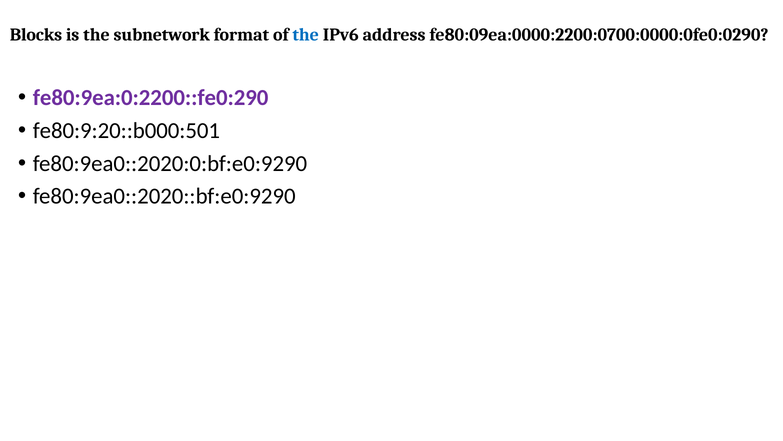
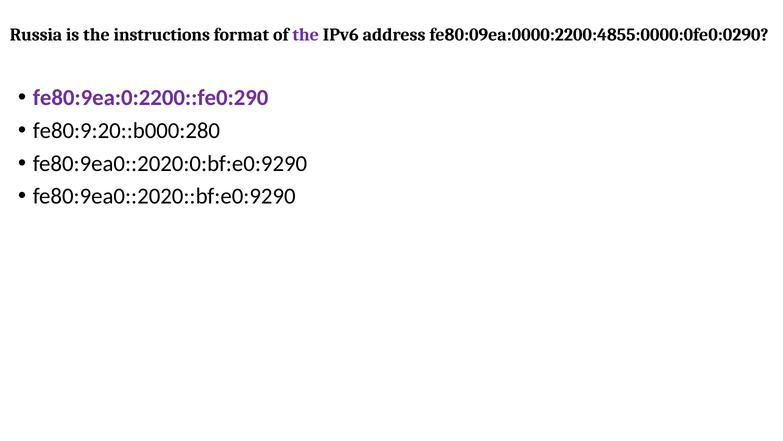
Blocks: Blocks -> Russia (36, 35)
subnetwork: subnetwork -> instructions (162, 35)
the colour: blue -> purple (306, 35)
fe80:09ea:0000:2200:0700:0000:0fe0:0290: fe80:09ea:0000:2200:0700:0000:0fe0:0290 -> fe80:09ea:0000:2200:4855:0000:0fe0:0290 (599, 35)
fe80:9:20::b000:501: fe80:9:20::b000:501 -> fe80:9:20::b000:280 (126, 130)
